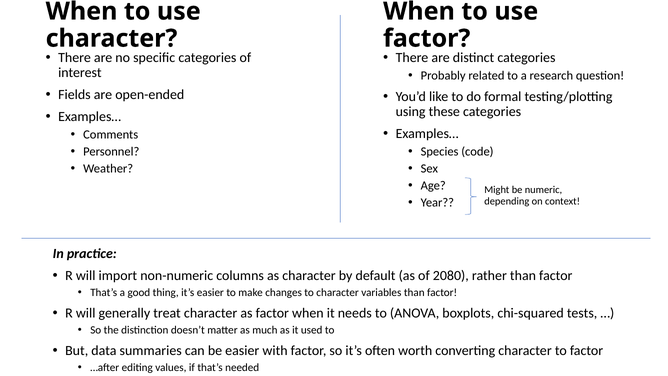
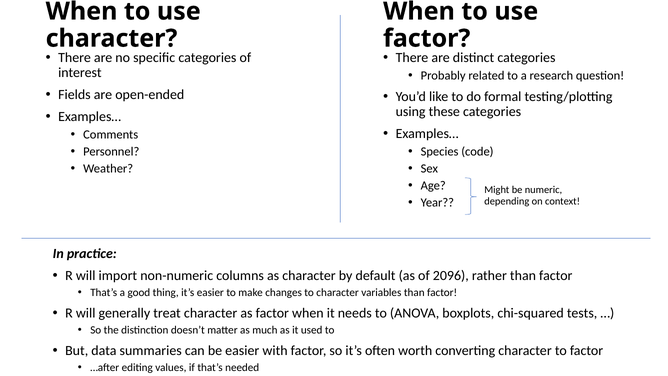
2080: 2080 -> 2096 (451, 275)
